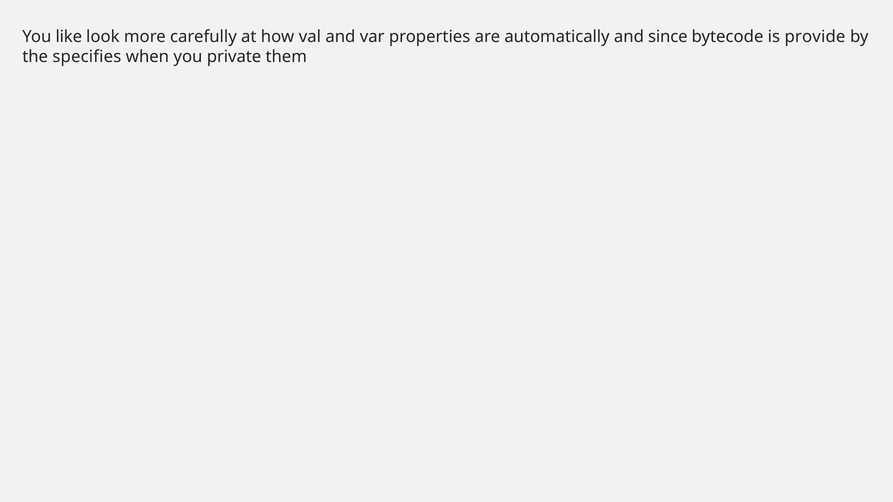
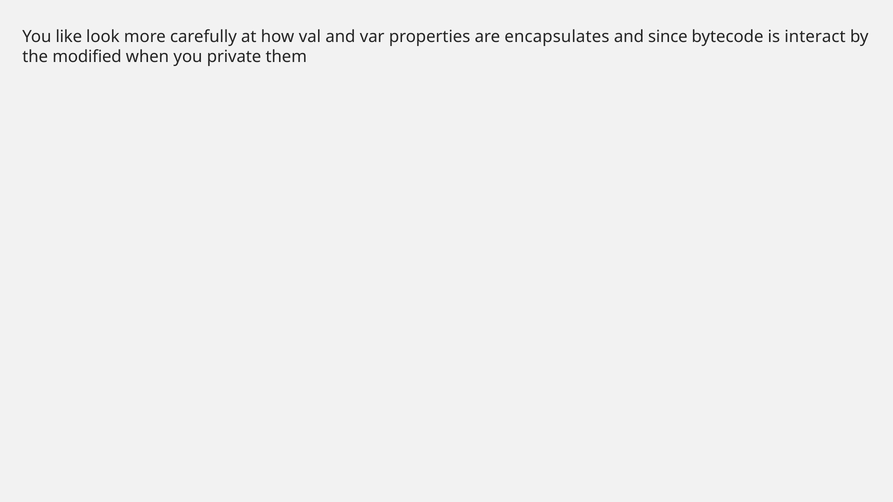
automatically: automatically -> encapsulates (557, 37)
provide: provide -> interact (815, 37)
specifies: specifies -> modified (87, 57)
